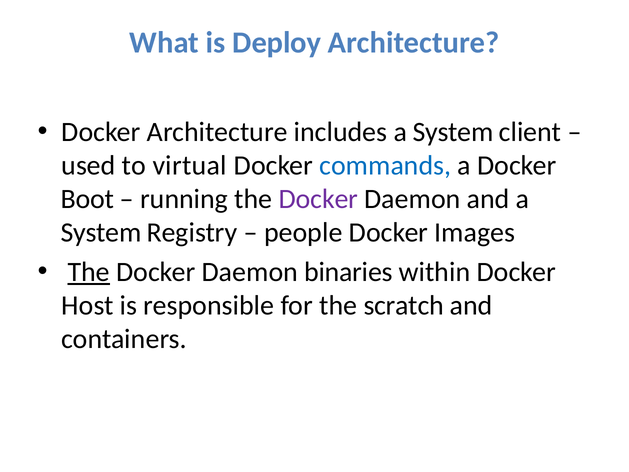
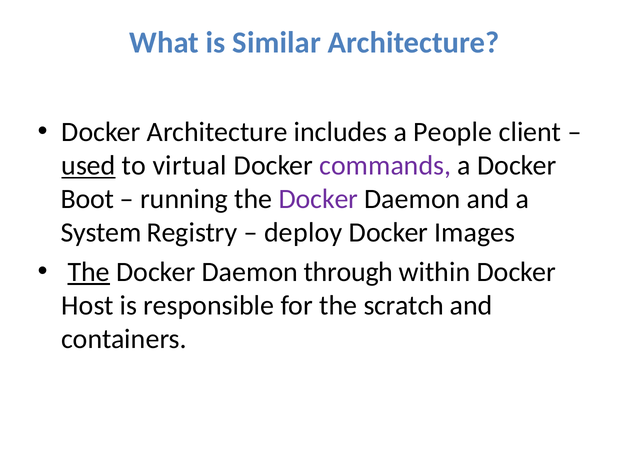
Deploy: Deploy -> Similar (277, 43)
includes a System: System -> People (453, 132)
used underline: none -> present (88, 166)
commands colour: blue -> purple (385, 166)
people: people -> deploy (303, 233)
binaries: binaries -> through (348, 272)
